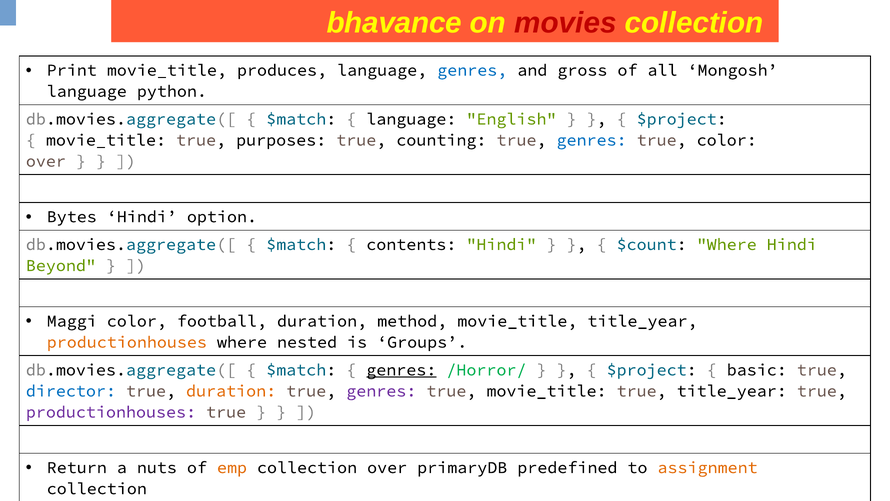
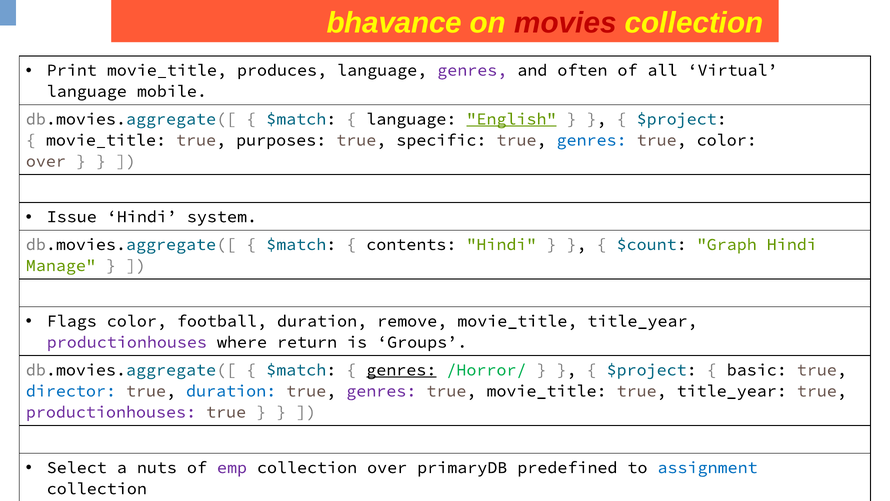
genres colour: blue -> purple (472, 70)
gross: gross -> often (582, 70)
Mongosh: Mongosh -> Virtual (733, 70)
python: python -> mobile (172, 91)
English underline: none -> present (511, 119)
counting: counting -> specific (441, 140)
Bytes: Bytes -> Issue (72, 217)
option: option -> system (222, 217)
$count Where: Where -> Graph (727, 244)
Beyond: Beyond -> Manage (61, 265)
Maggi: Maggi -> Flags (72, 321)
method: method -> remove (412, 321)
productionhouses colour: orange -> purple (127, 342)
nested: nested -> return (307, 342)
duration colour: orange -> blue (231, 391)
Return: Return -> Select (77, 467)
emp colour: orange -> purple (232, 467)
assignment colour: orange -> blue (708, 467)
